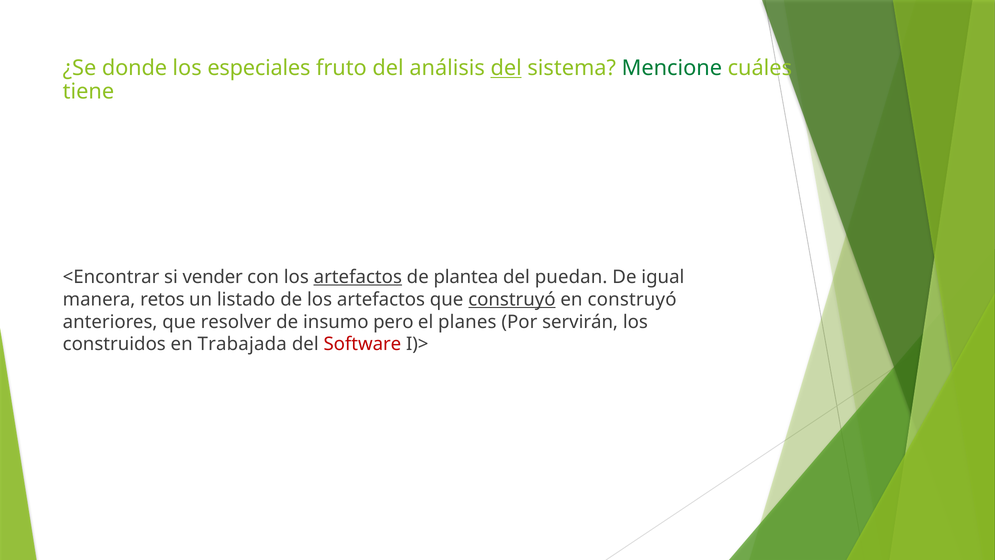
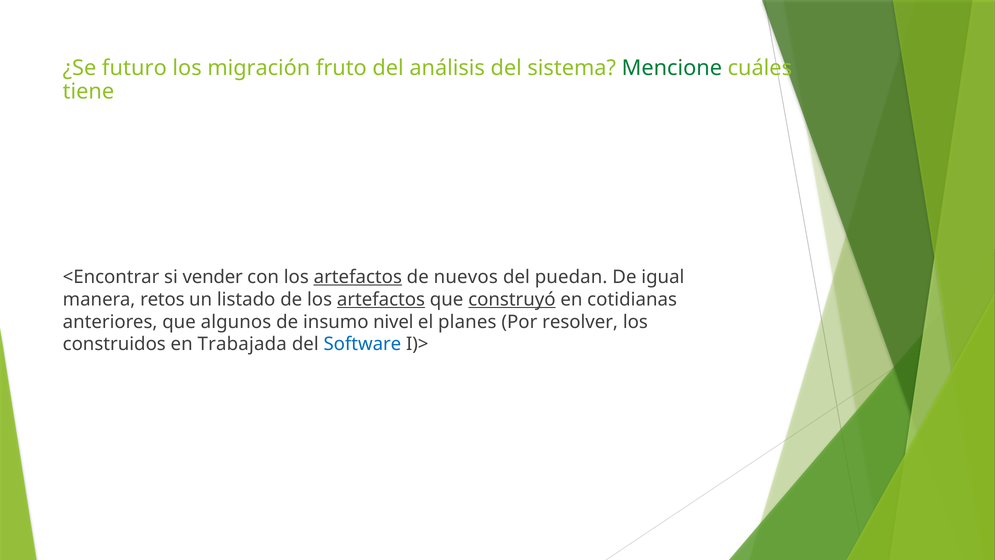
donde: donde -> futuro (134, 68)
especiales: especiales -> migración (259, 68)
del underline: present -> none (506, 68)
plantea: plantea -> nuevos (466, 277)
artefactos underline: none -> present (381, 299)
en construyó: construyó -> cotidianas (632, 299)
resolver: resolver -> algunos (236, 322)
pero: pero -> nivel (393, 322)
servirán: servirán -> resolver (580, 322)
Software colour: red -> blue (362, 344)
